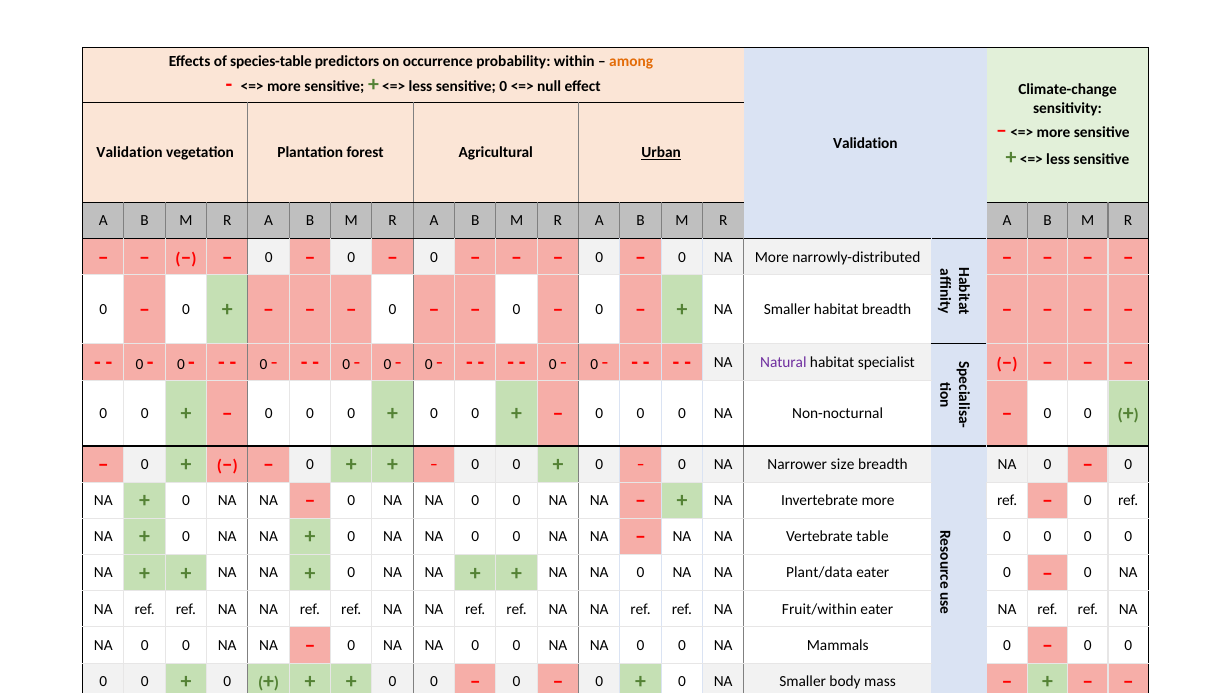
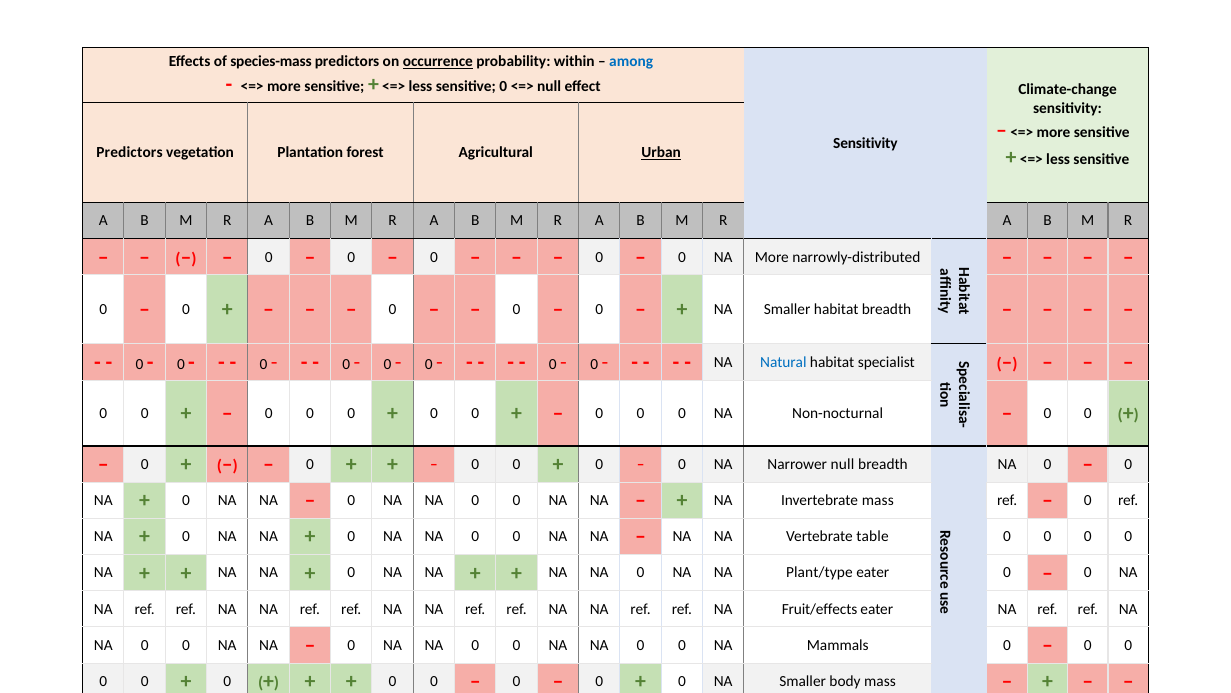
species-table: species-table -> species-mass (271, 62)
occurrence underline: none -> present (438, 62)
among colour: orange -> blue (631, 62)
Validation: Validation -> Sensitivity (865, 143)
Validation: Validation -> Predictors (129, 152)
Natural colour: purple -> blue (783, 362)
Narrower size: size -> null (843, 464)
Invertebrate more: more -> mass (878, 500)
Plant/data: Plant/data -> Plant/type (819, 572)
Fruit/within: Fruit/within -> Fruit/effects (820, 608)
